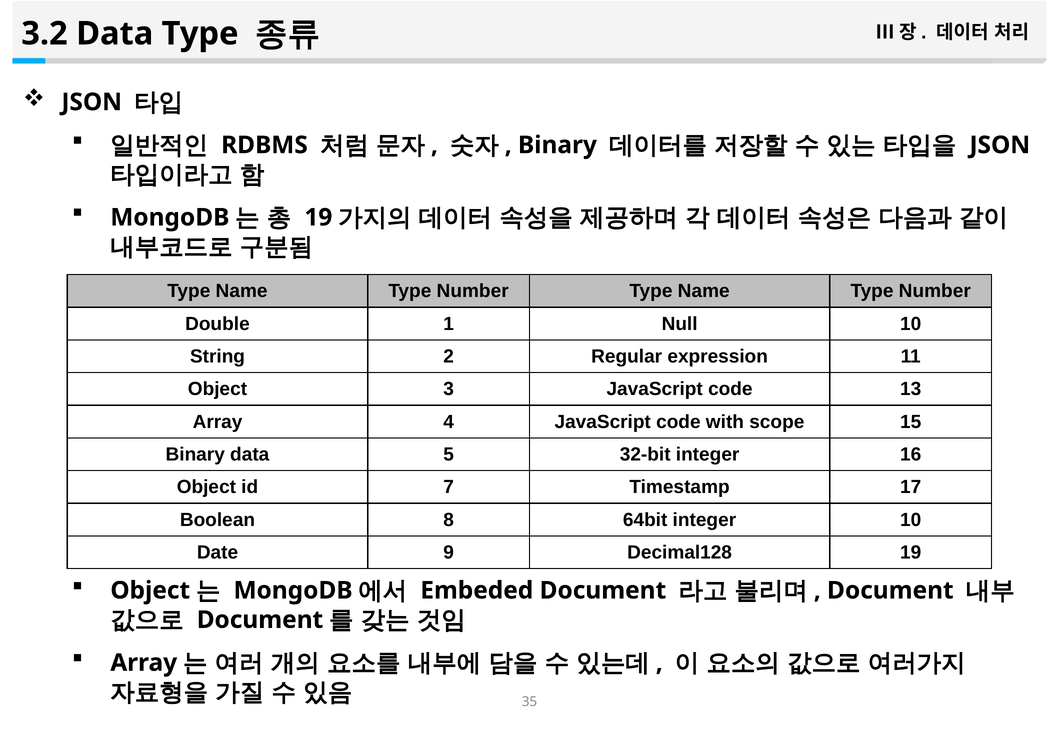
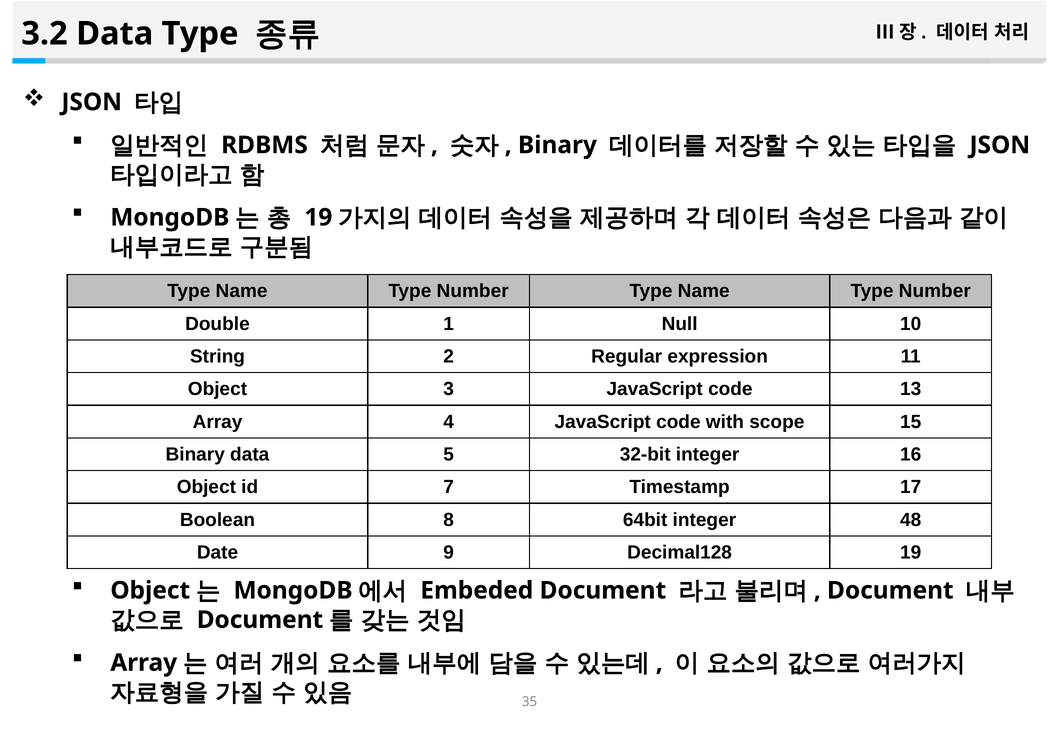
integer 10: 10 -> 48 (911, 520)
